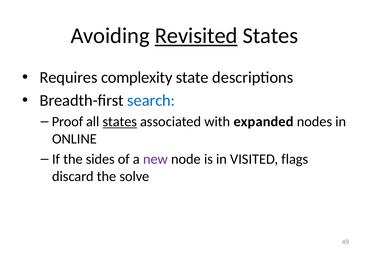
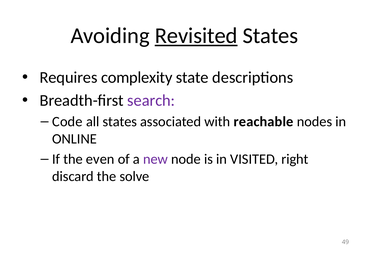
search colour: blue -> purple (151, 100)
Proof: Proof -> Code (67, 122)
states underline: present -> none (120, 122)
expanded: expanded -> reachable (264, 122)
sides: sides -> even (100, 159)
flags: flags -> right (295, 159)
